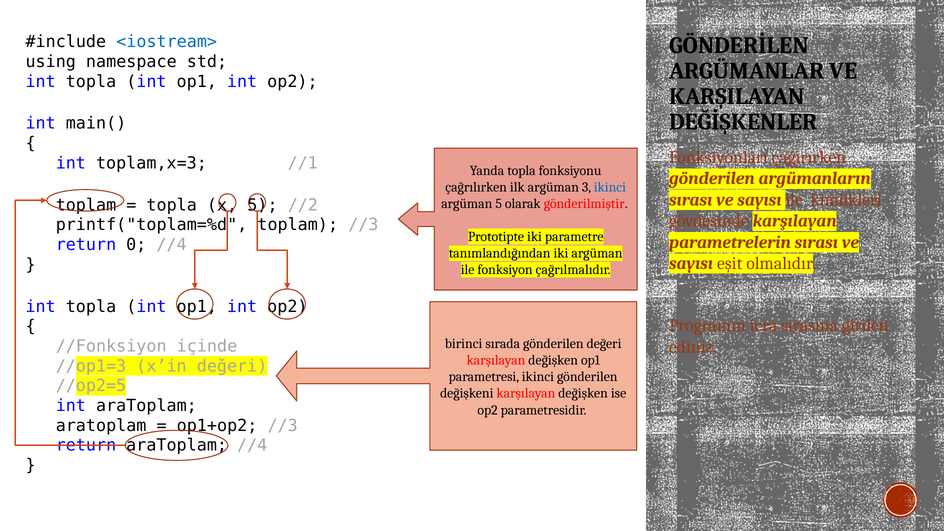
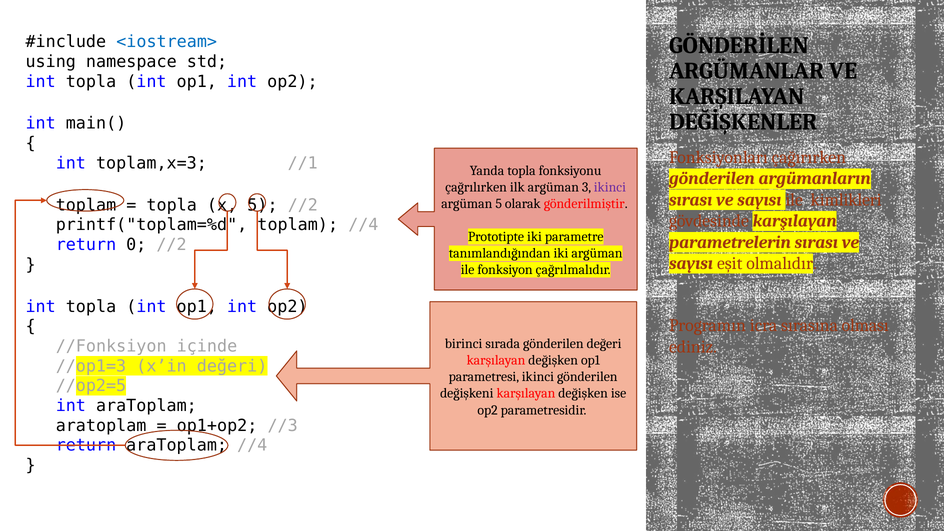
ikinci colour: blue -> purple (610, 187)
toplam //3: //3 -> //4 (363, 225)
0 //4: //4 -> //2 (172, 245)
girilen: girilen -> olması (865, 326)
